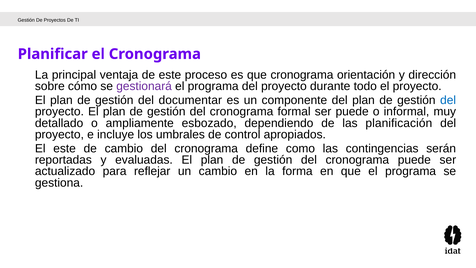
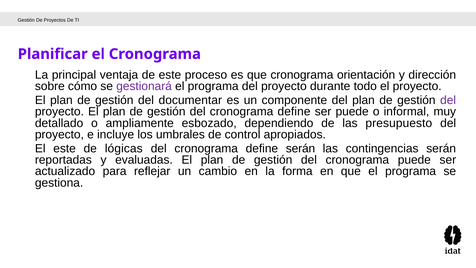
del colour: blue -> purple (448, 100)
gestión del cronograma formal: formal -> define (294, 112)
planificación: planificación -> presupuesto (399, 123)
de cambio: cambio -> lógicas (124, 148)
define como: como -> serán (300, 148)
